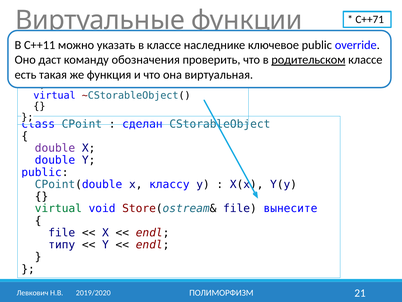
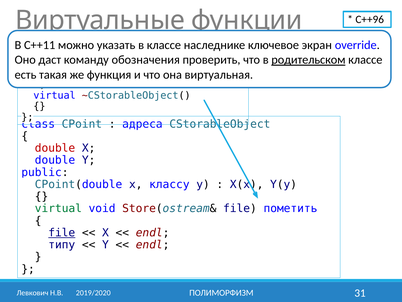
С++71: С++71 -> С++96 (370, 19)
ключевое public: public -> экран (317, 45)
сделан: сделан -> адреса (142, 124)
double colour: purple -> red (55, 148)
вынесите: вынесите -> пометить (290, 208)
file underline: none -> present (62, 232)
21: 21 -> 31 (360, 293)
